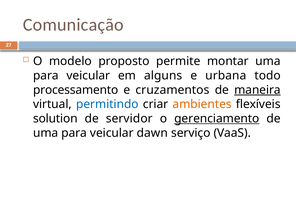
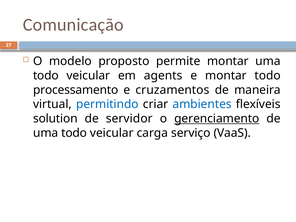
para: para -> todo (46, 76)
alguns: alguns -> agents (163, 76)
e urbana: urbana -> montar (226, 76)
maneira underline: present -> none (257, 90)
ambientes colour: orange -> blue (202, 104)
para: para -> todo (74, 133)
dawn: dawn -> carga (152, 133)
